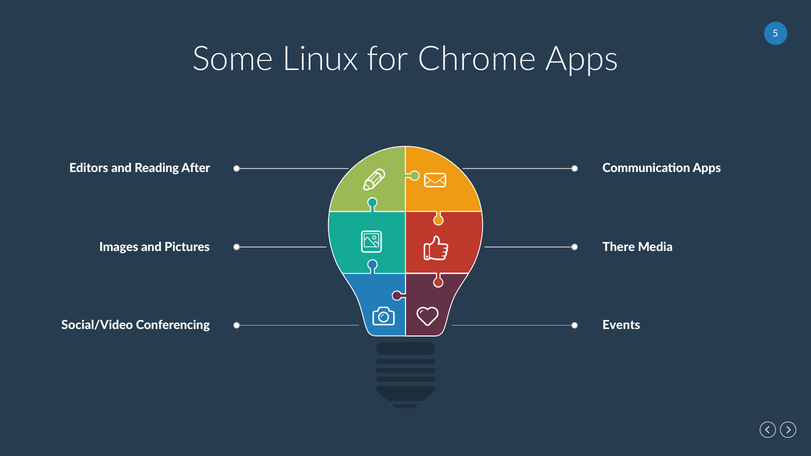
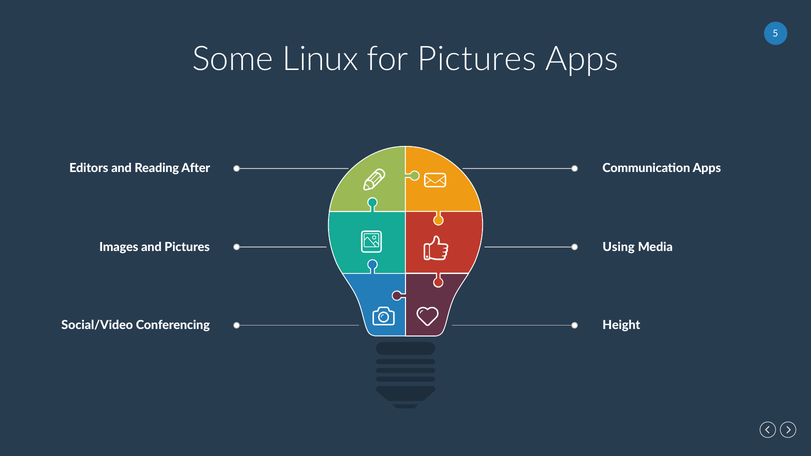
for Chrome: Chrome -> Pictures (477, 59)
There: There -> Using (619, 247)
Events: Events -> Height (621, 325)
